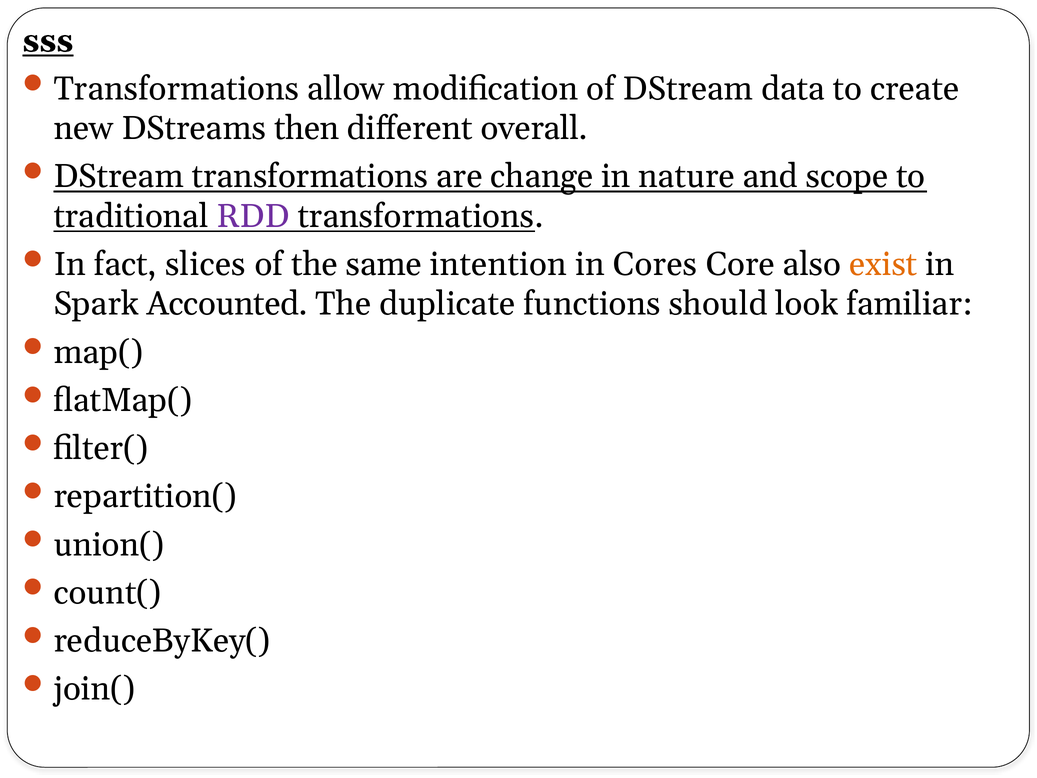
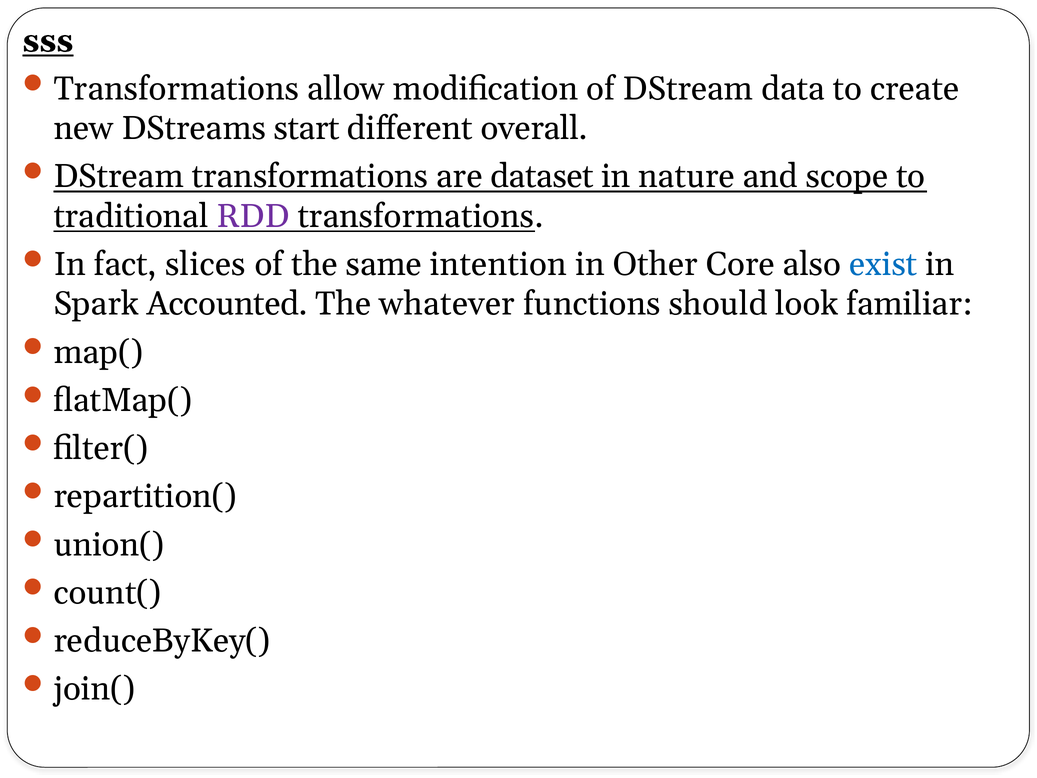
then: then -> start (307, 128)
change: change -> dataset (542, 176)
Cores: Cores -> Other (655, 264)
exist colour: orange -> blue (883, 264)
duplicate: duplicate -> whatever (447, 304)
